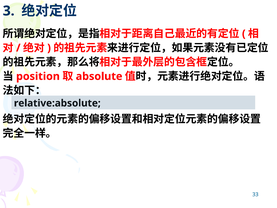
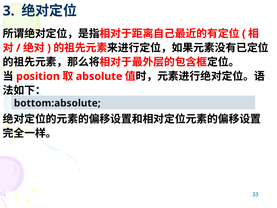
relative:absolute: relative:absolute -> bottom:absolute (57, 103)
